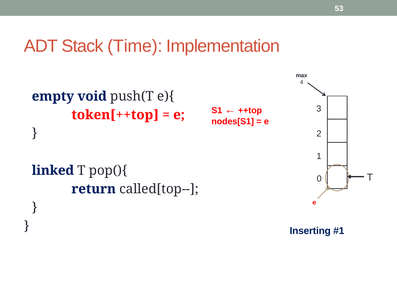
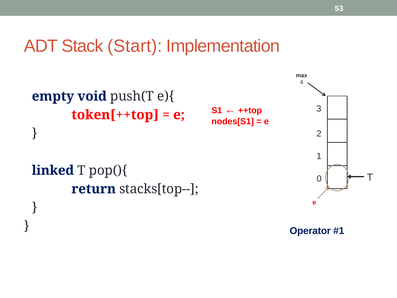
Time: Time -> Start (135, 46)
called[top--: called[top-- -> stacks[top-- (159, 189)
Inserting: Inserting -> Operator (310, 231)
